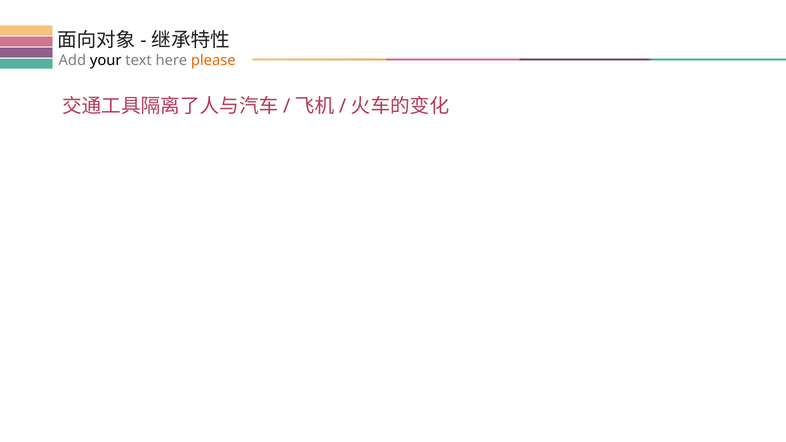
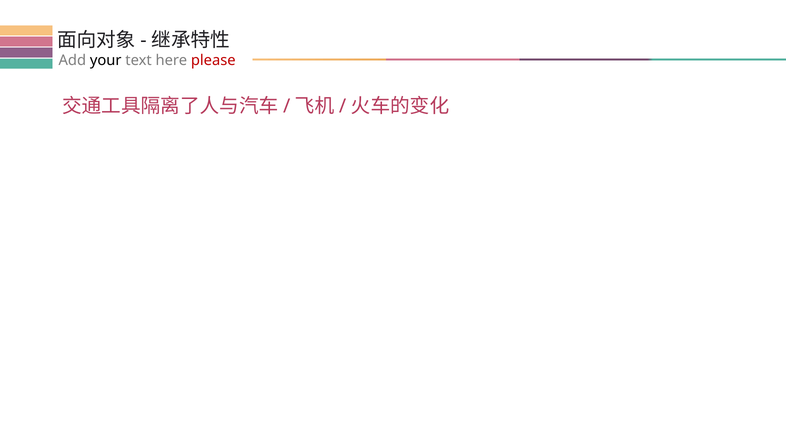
please colour: orange -> red (213, 61)
